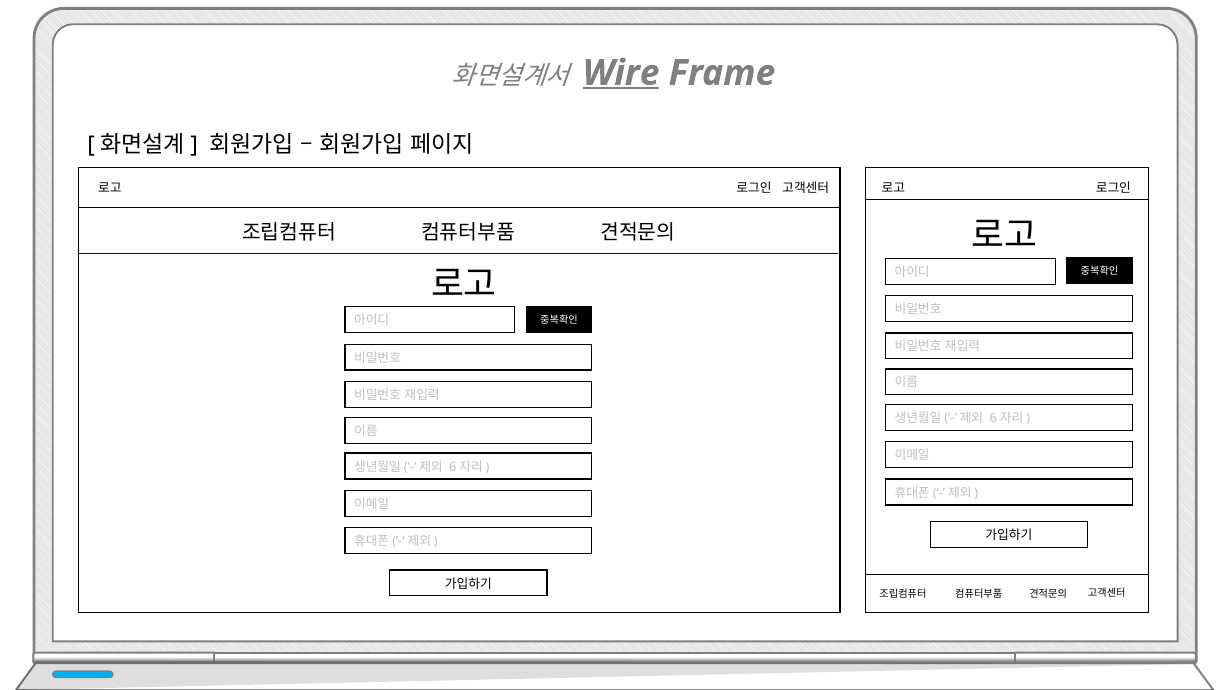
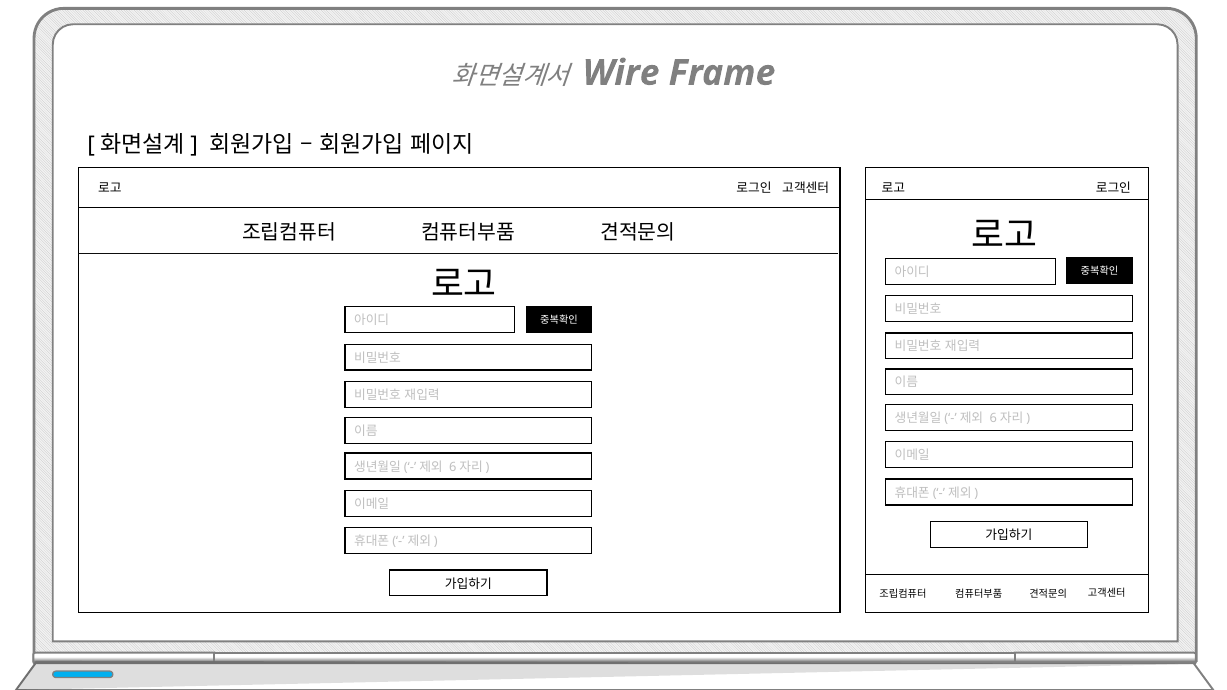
Wire underline: present -> none (621, 73)
